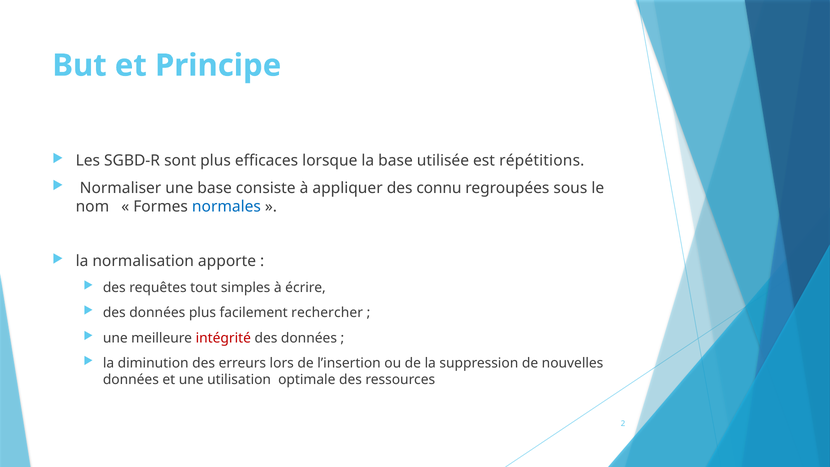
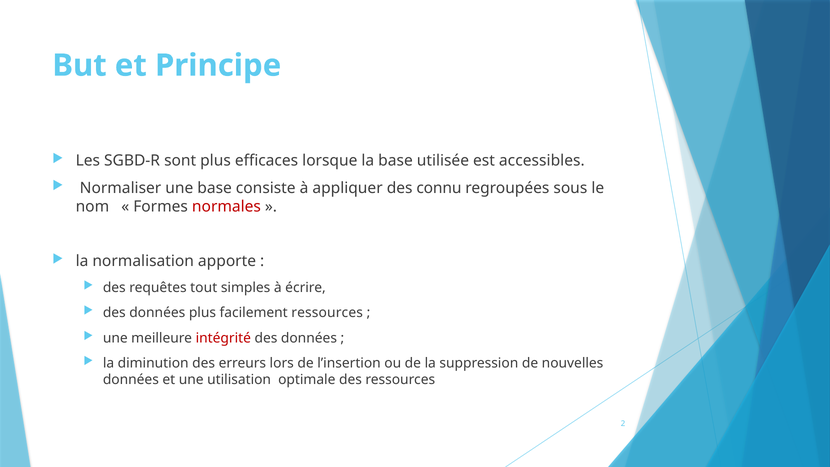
répétitions: répétitions -> accessibles (542, 161)
normales colour: blue -> red (226, 207)
facilement rechercher: rechercher -> ressources (327, 313)
